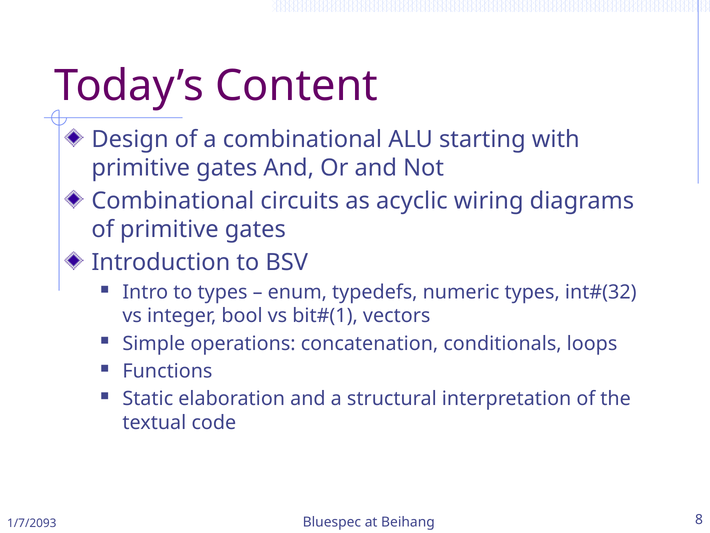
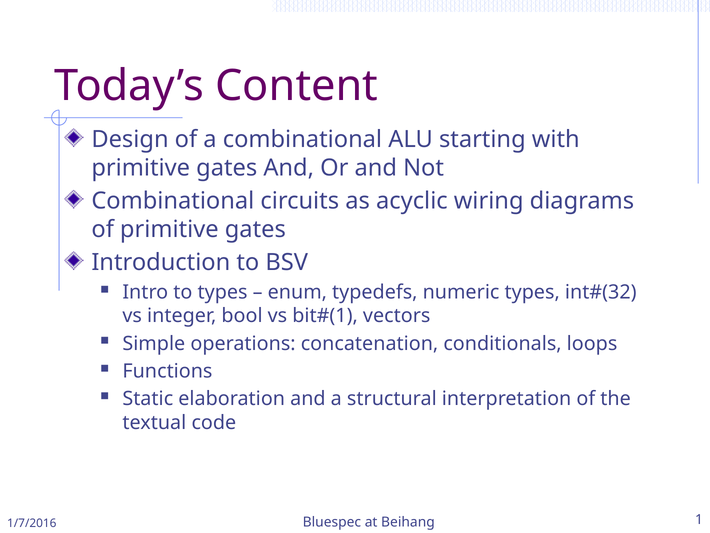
1/7/2093: 1/7/2093 -> 1/7/2016 (32, 523)
8: 8 -> 1 (699, 519)
